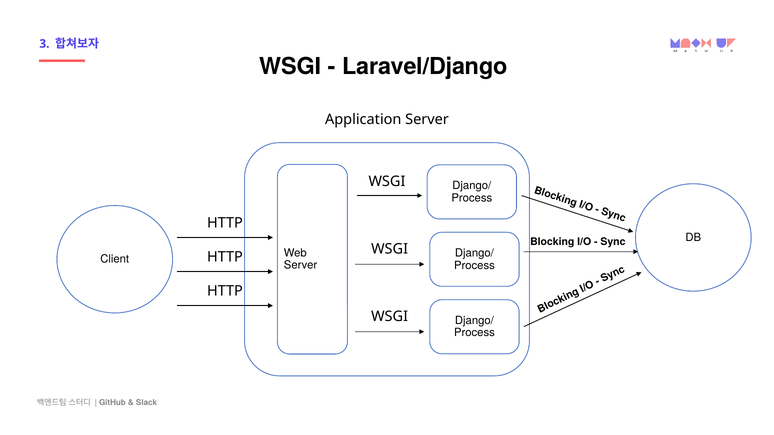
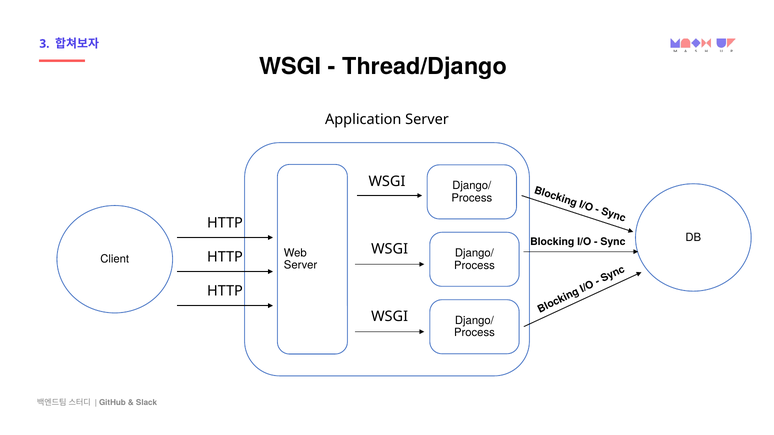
Laravel/Django: Laravel/Django -> Thread/Django (425, 67)
